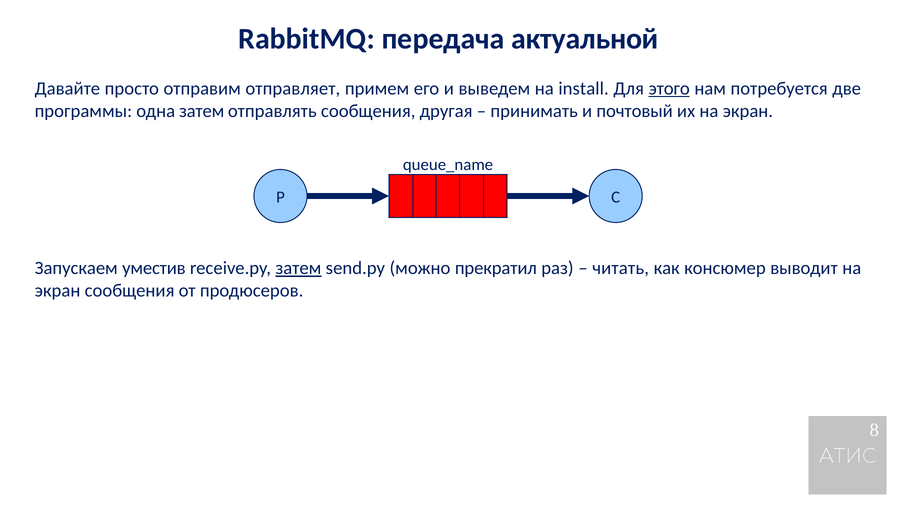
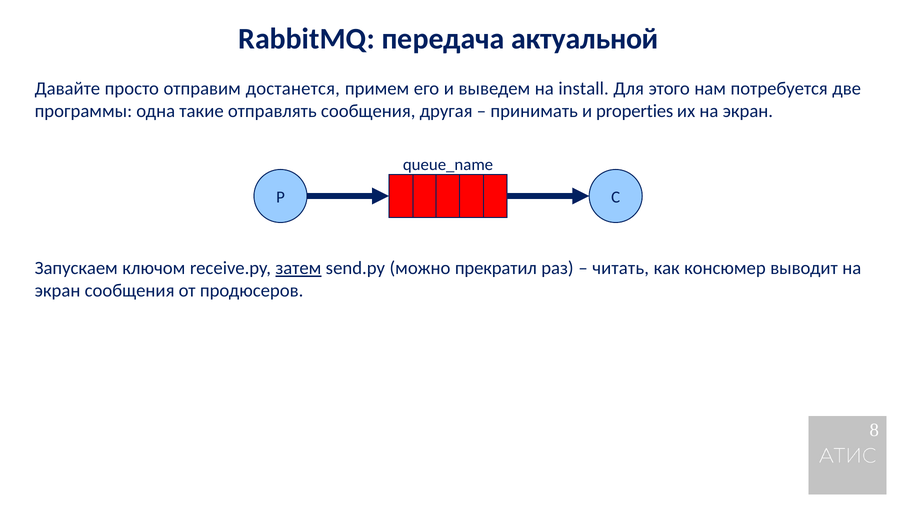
отправляет: отправляет -> достанется (293, 89)
этого underline: present -> none (669, 89)
одна затем: затем -> такие (202, 111)
почтовый: почтовый -> properties (635, 111)
уместив: уместив -> ключом (154, 268)
